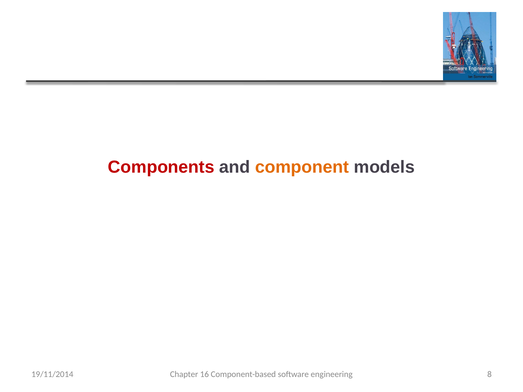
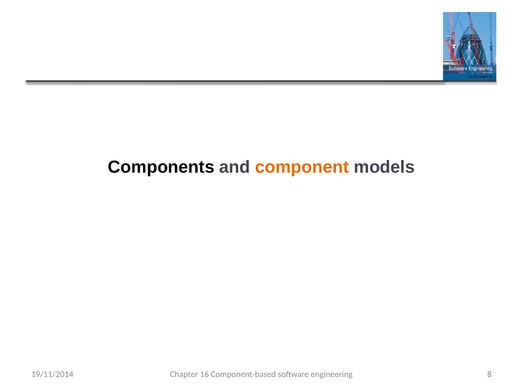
Components colour: red -> black (161, 167)
